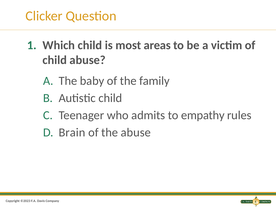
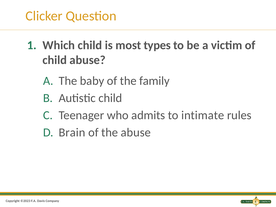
areas: areas -> types (157, 45)
empathy: empathy -> intimate (203, 115)
